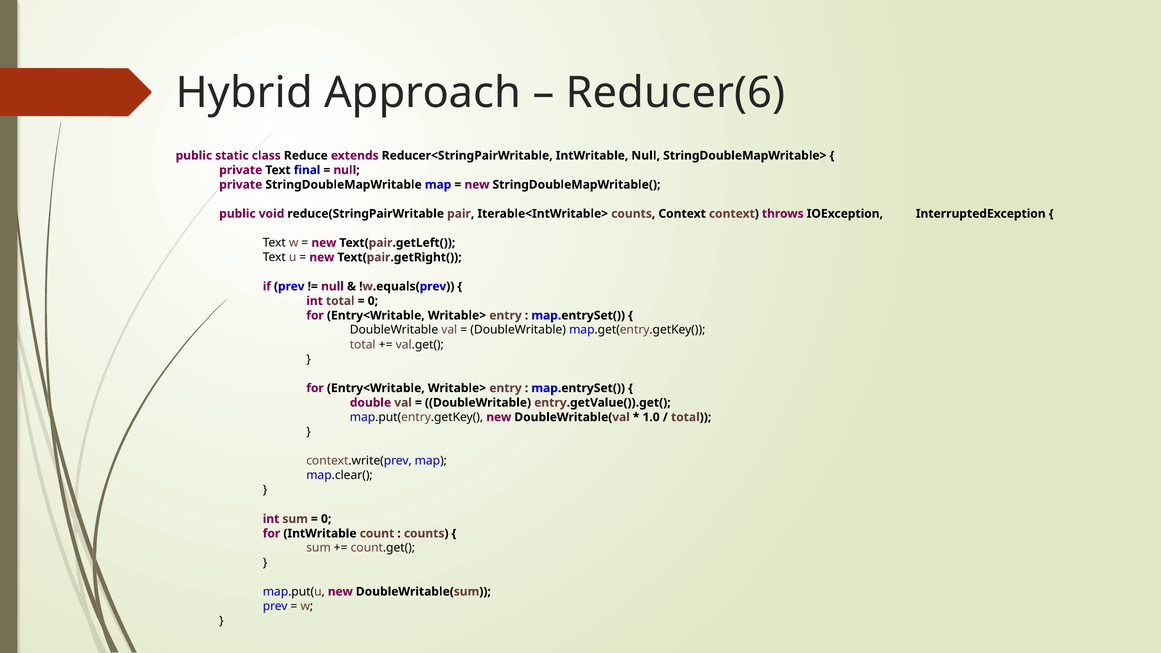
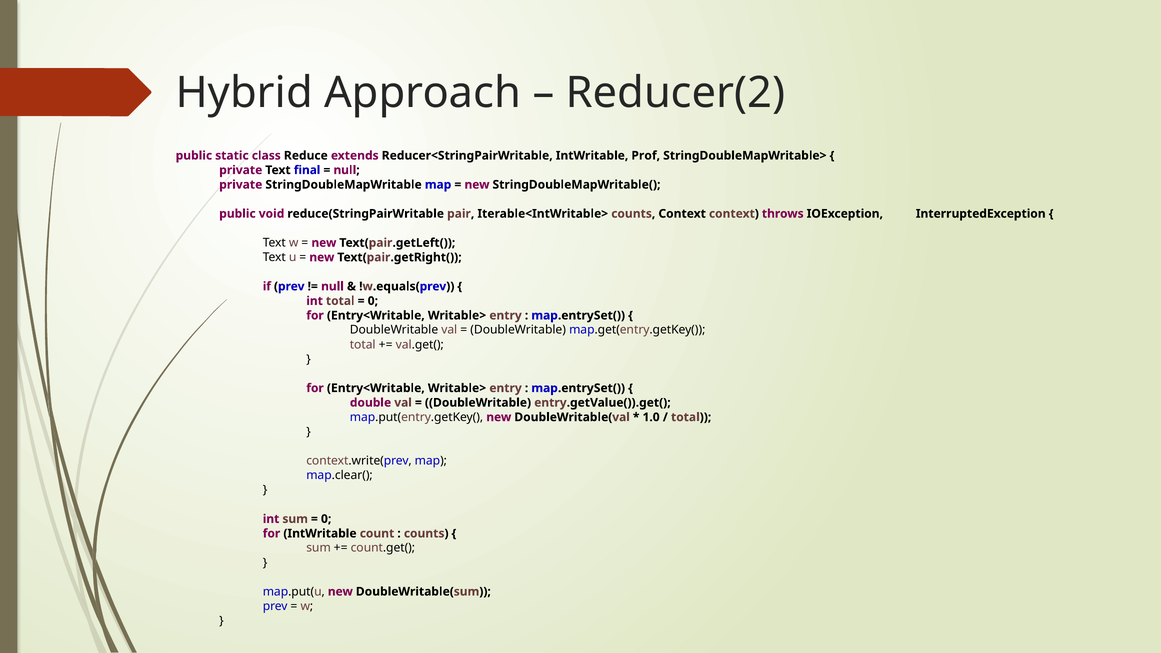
Reducer(6: Reducer(6 -> Reducer(2 (675, 93)
IntWritable Null: Null -> Prof (646, 156)
